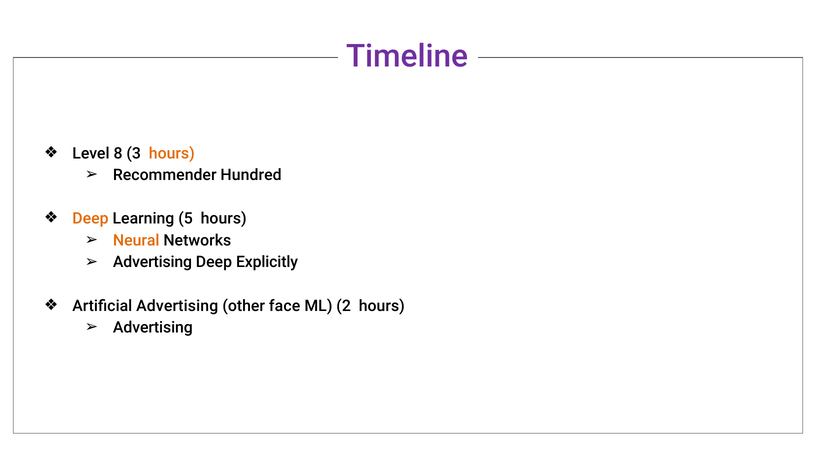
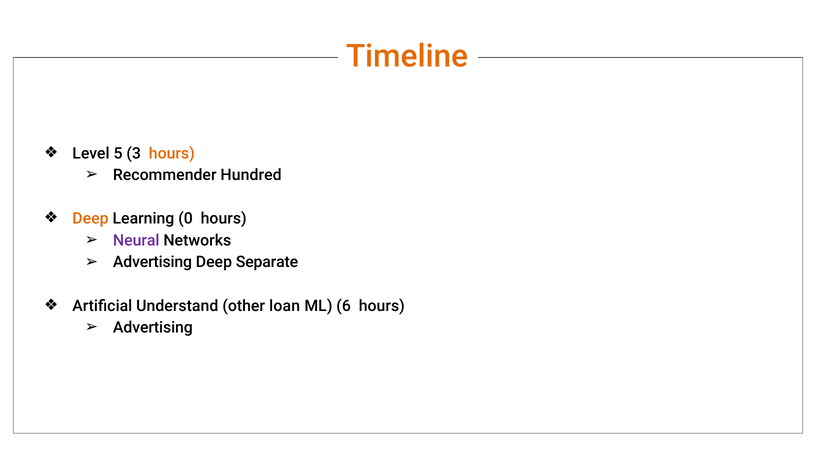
Timeline colour: purple -> orange (407, 56)
8: 8 -> 5 (118, 153)
5: 5 -> 0 (186, 219)
Neural colour: orange -> purple (136, 241)
Explicitly: Explicitly -> Separate (267, 262)
Artificial Advertising: Advertising -> Understand (177, 306)
face: face -> loan (285, 306)
2: 2 -> 6 (344, 306)
